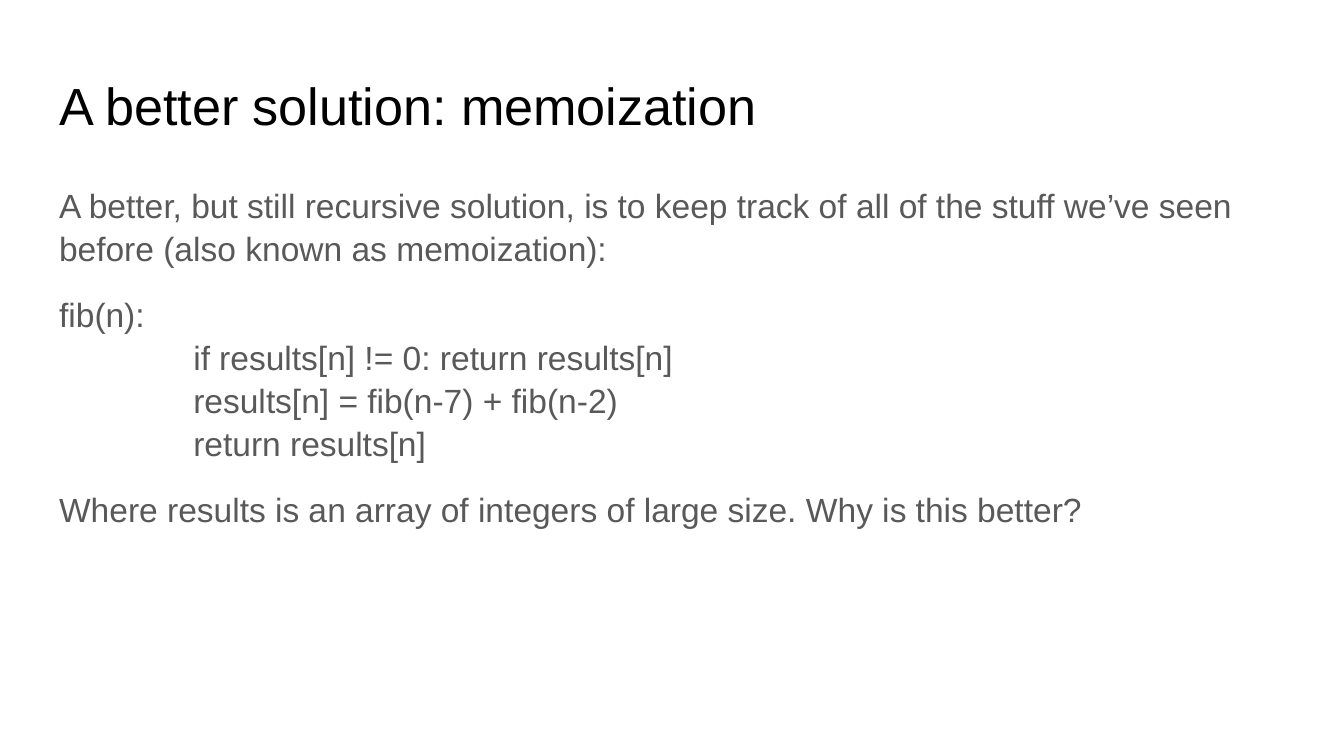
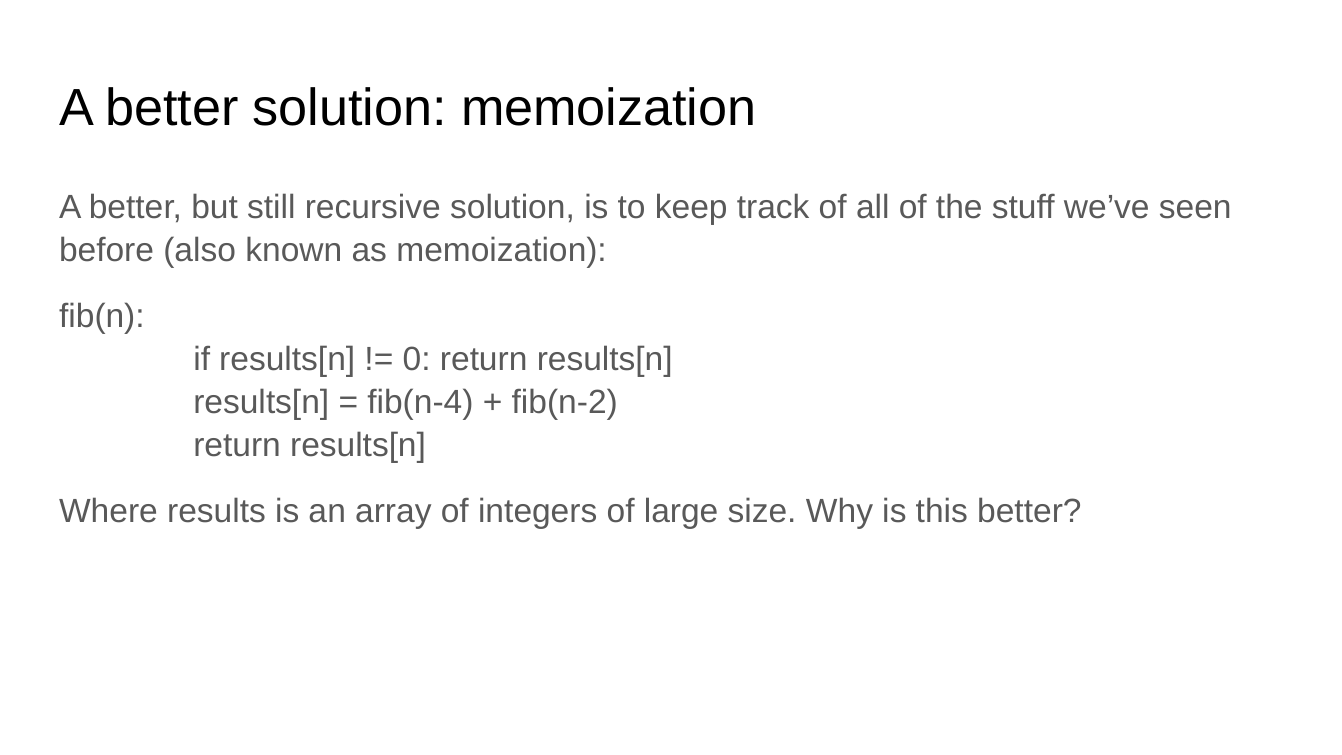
fib(n-7: fib(n-7 -> fib(n-4 (420, 403)
